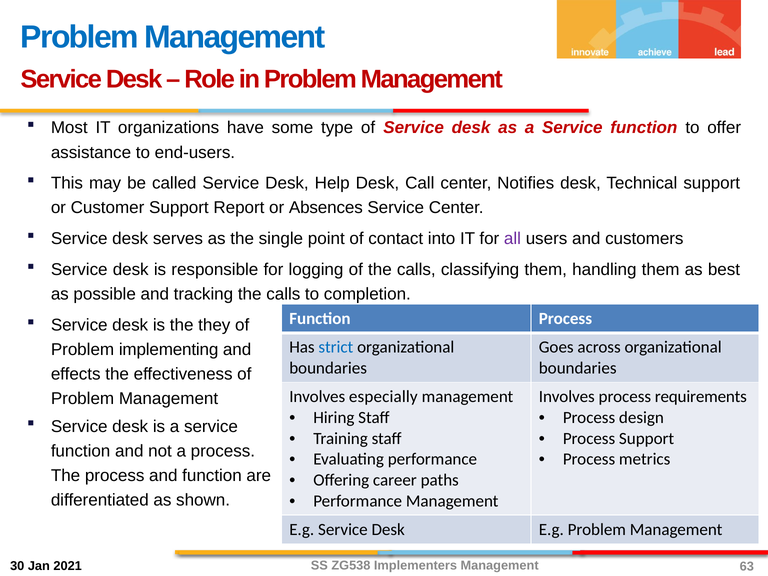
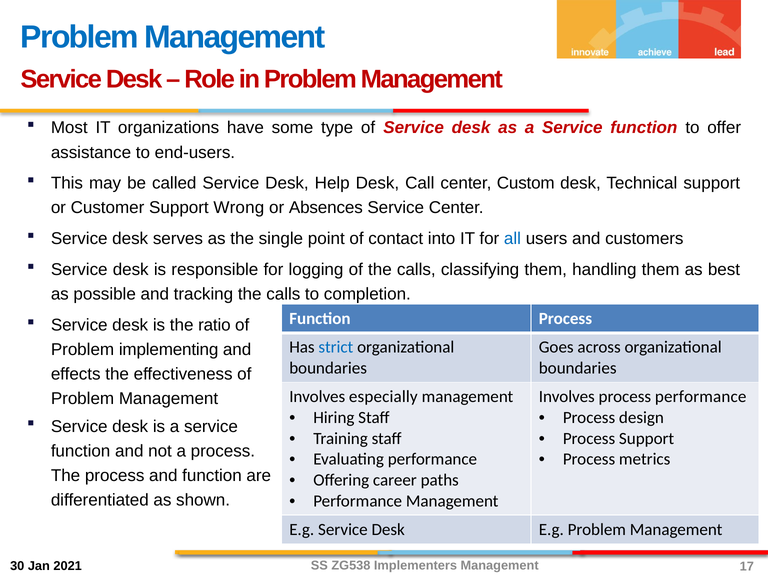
Notifies: Notifies -> Custom (526, 183)
Report: Report -> Wrong (239, 208)
all colour: purple -> blue (512, 239)
they: they -> ratio (214, 325)
process requirements: requirements -> performance (701, 397)
63: 63 -> 17 (747, 566)
